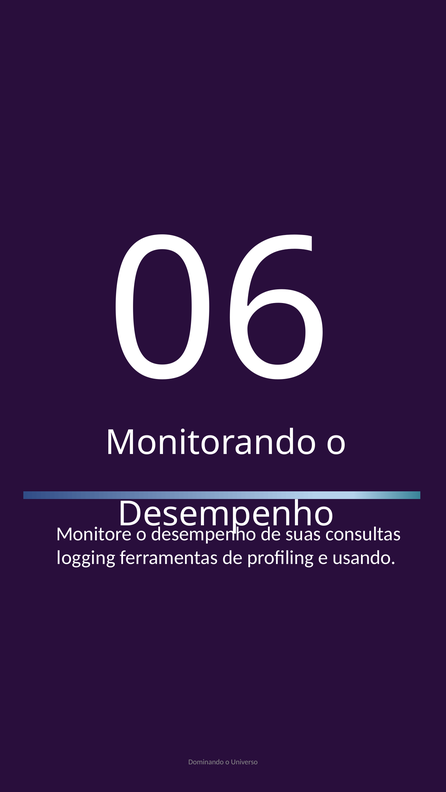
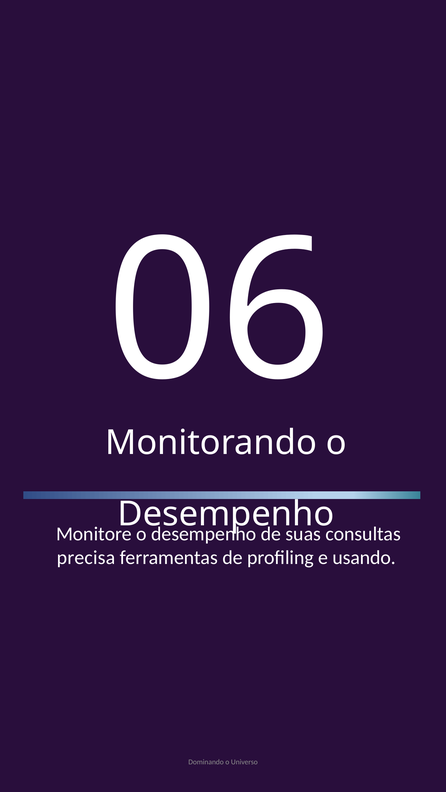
logging: logging -> precisa (86, 558)
